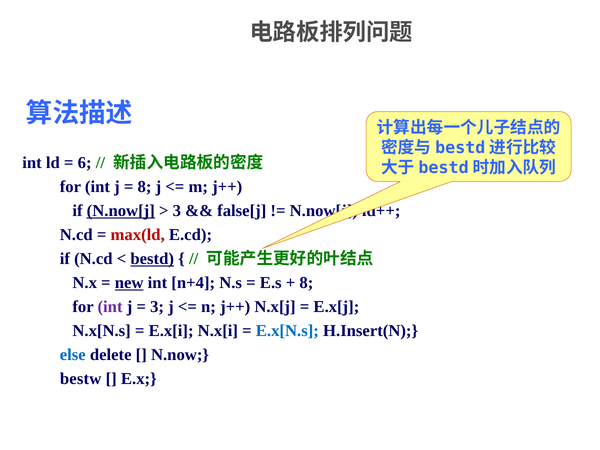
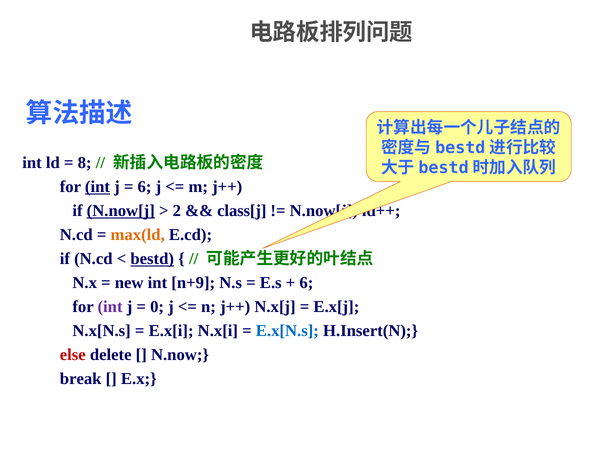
6: 6 -> 8 (85, 163)
int underline: none -> present (97, 187)
8: 8 -> 6 (145, 187)
3: 3 -> 2 (177, 211)
false[j: false[j -> class[j (242, 211)
max(ld colour: red -> orange (138, 235)
new underline: present -> none (129, 283)
n+4: n+4 -> n+9 (193, 283)
8: 8 -> 6 (306, 283)
3: 3 -> 0 (157, 307)
else colour: blue -> red (73, 355)
bestw: bestw -> break (81, 379)
